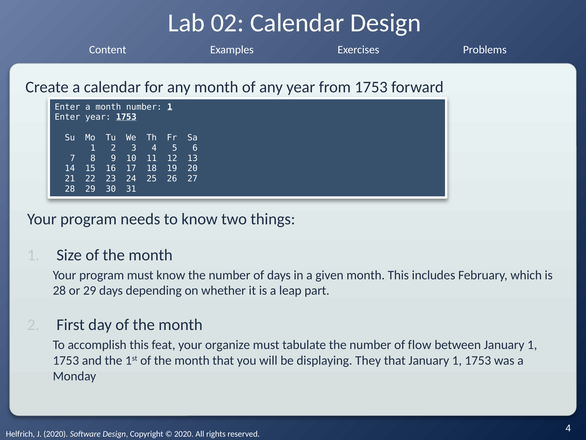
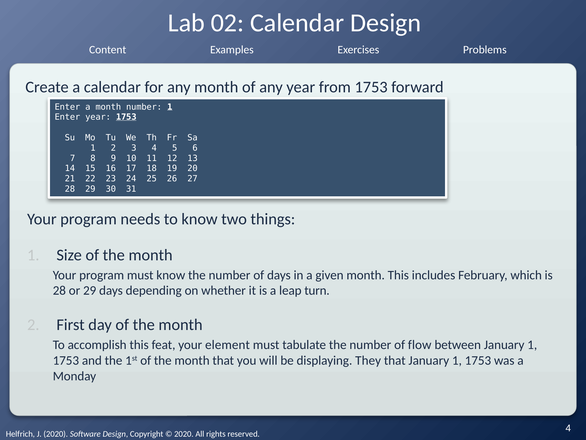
part: part -> turn (317, 290)
organize: organize -> element (228, 344)
